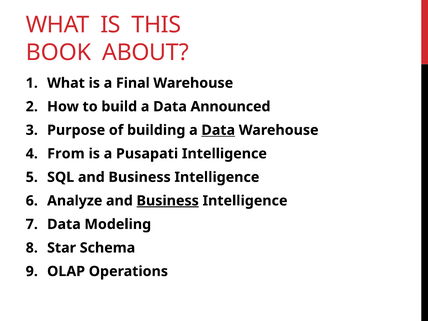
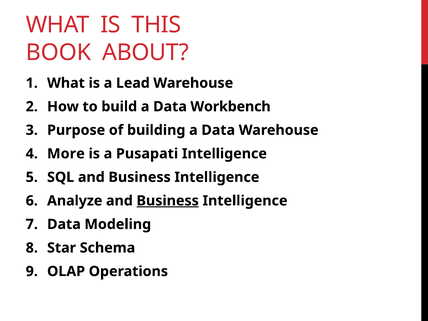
Final: Final -> Lead (133, 83)
Announced: Announced -> Workbench (231, 107)
Data underline: present -> none (218, 130)
From: From -> More (66, 154)
